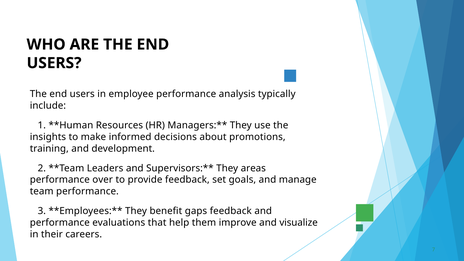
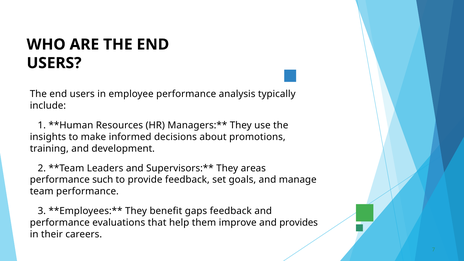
over: over -> such (103, 180)
visualize: visualize -> provides (299, 223)
